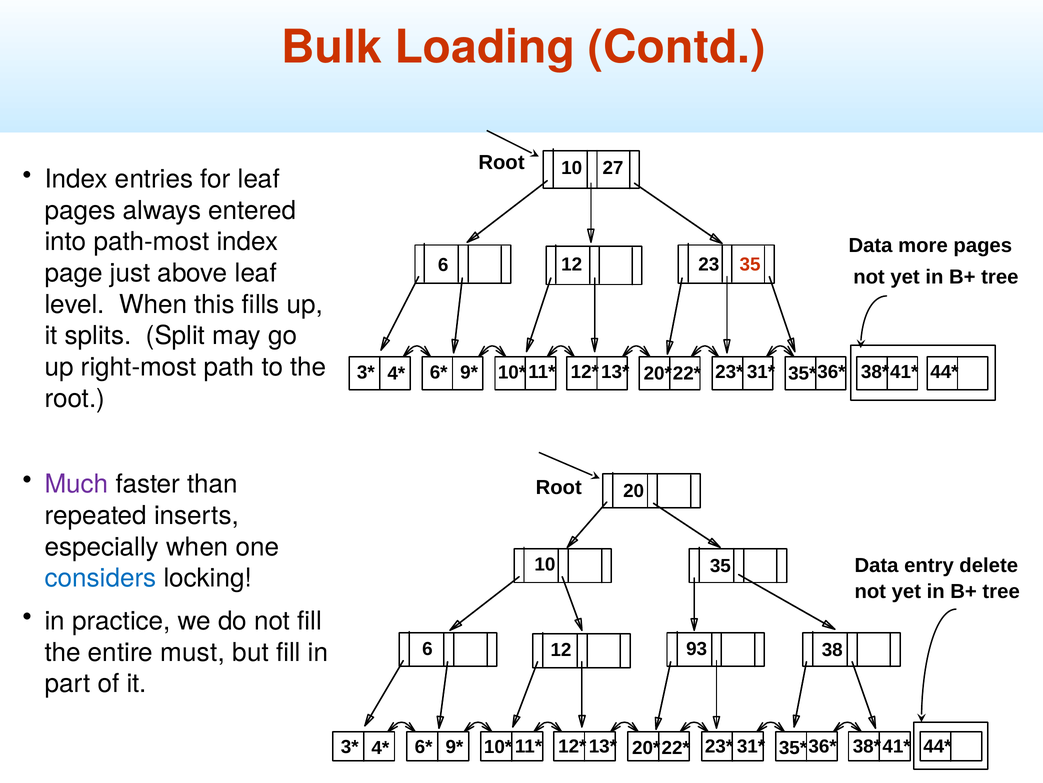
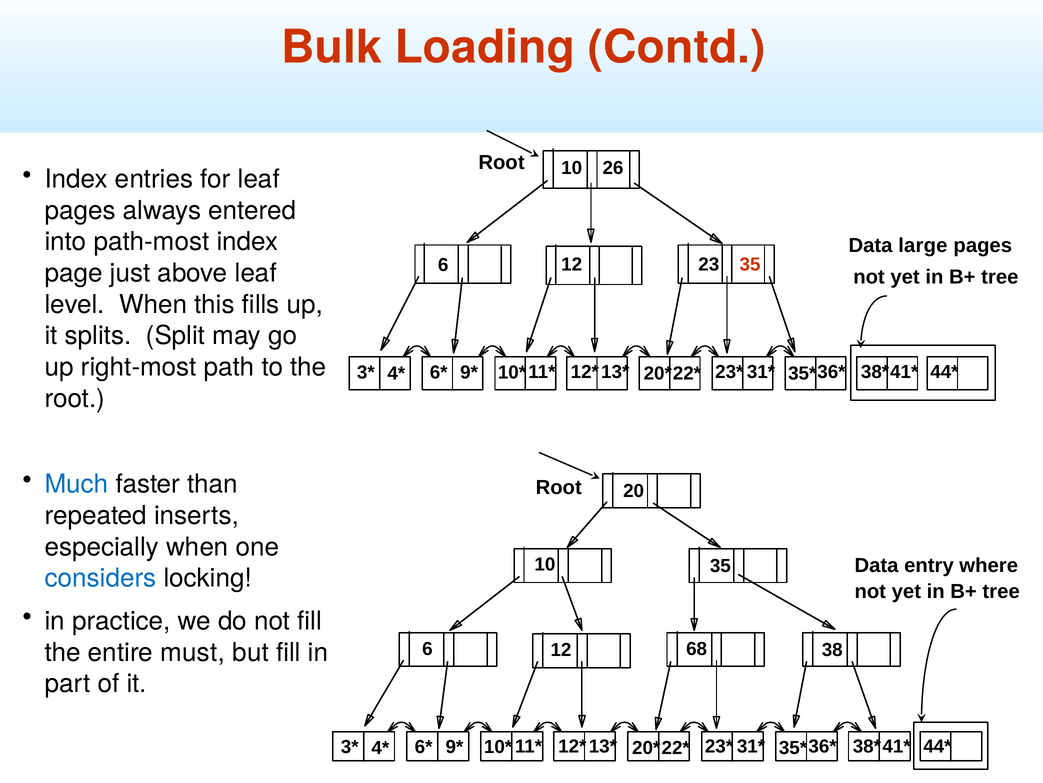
27: 27 -> 26 (613, 168)
more: more -> large (923, 245)
Much colour: purple -> blue (77, 484)
delete: delete -> where (989, 565)
93: 93 -> 68 (697, 648)
